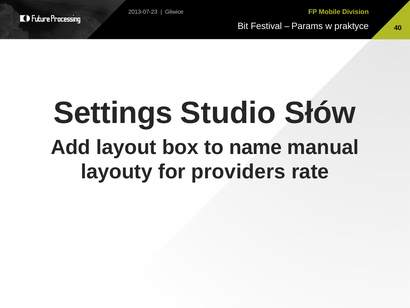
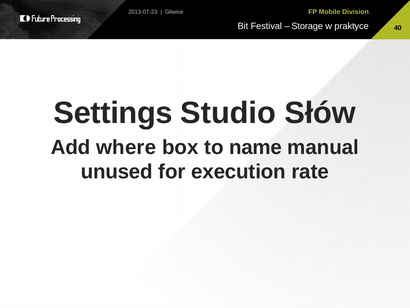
Params: Params -> Storage (307, 26)
layout: layout -> where (126, 147)
layouty: layouty -> unused (117, 172)
providers: providers -> execution (238, 172)
